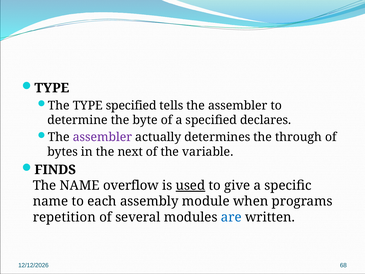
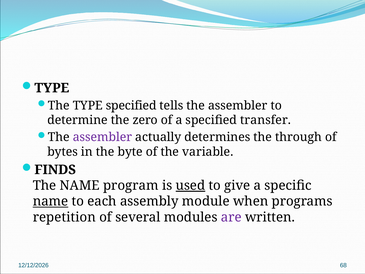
byte: byte -> zero (145, 120)
declares: declares -> transfer (266, 120)
next: next -> byte (130, 152)
overflow: overflow -> program (131, 185)
name underline: none -> present (51, 201)
are colour: blue -> purple (231, 217)
